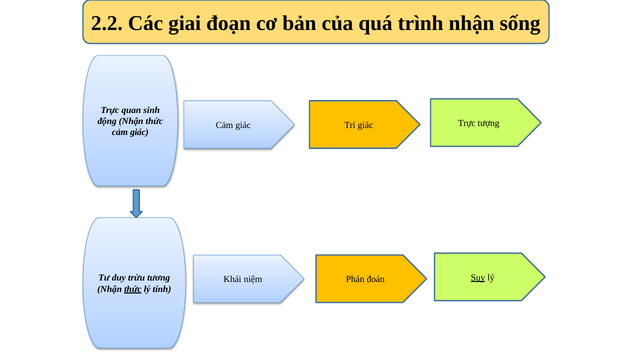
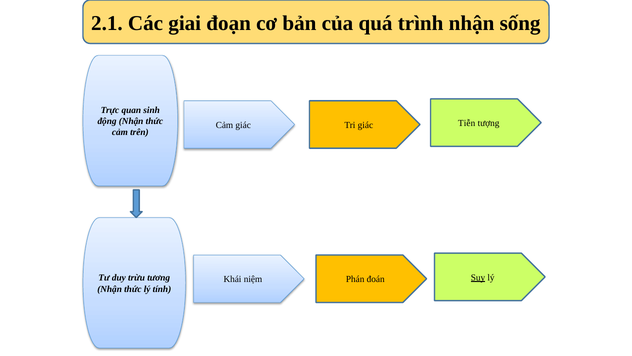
2.2: 2.2 -> 2.1 (107, 23)
giác Trực: Trực -> Tiễn (467, 123)
giác: giác -> trên (139, 132)
thức underline: present -> none (133, 289)
